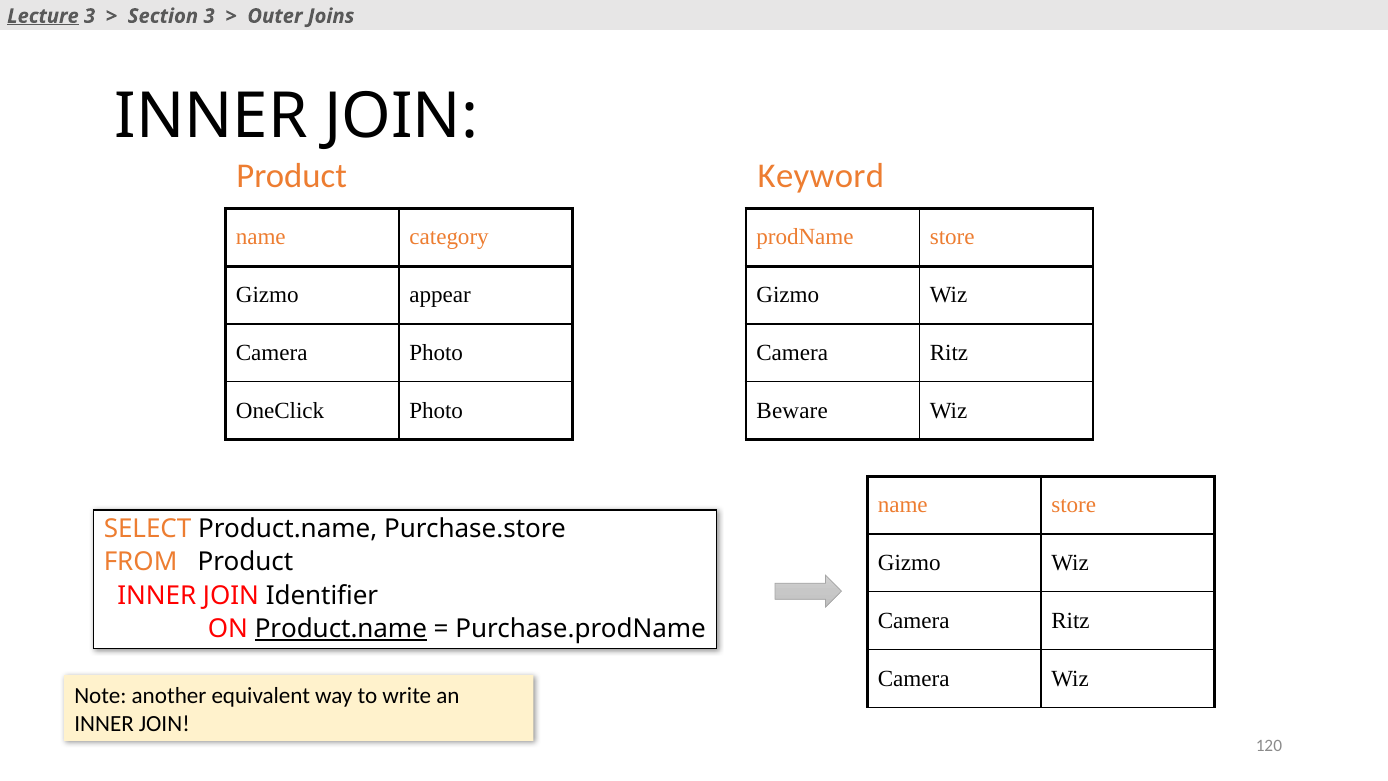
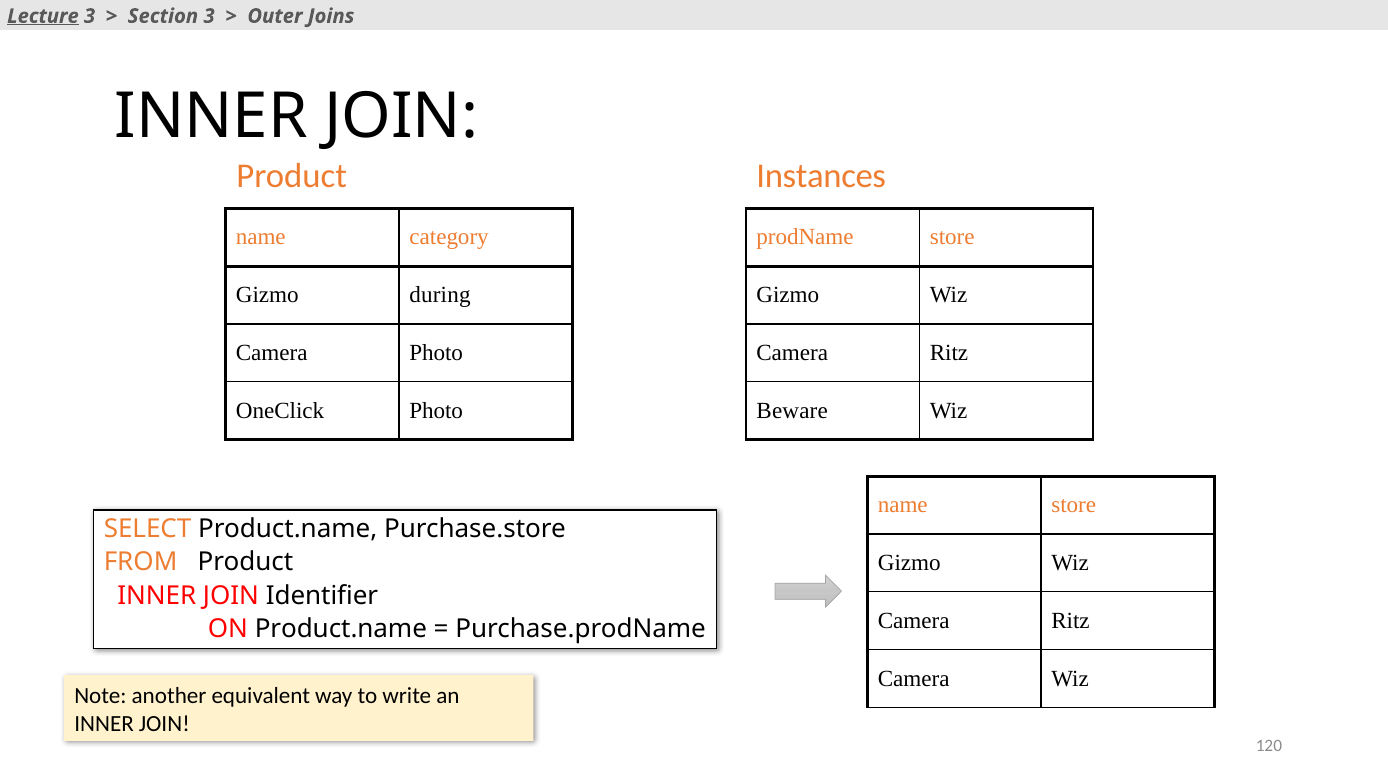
Keyword: Keyword -> Instances (821, 176)
appear: appear -> during (440, 295)
Product.name underline: present -> none (341, 629)
